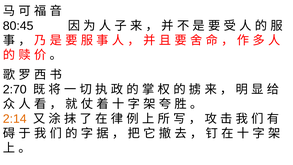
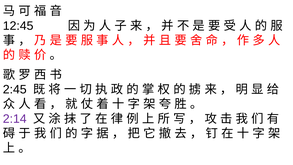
80:45: 80:45 -> 12:45 (18, 26)
2:70: 2:70 -> 2:45 (15, 89)
2:14 colour: orange -> purple (15, 119)
